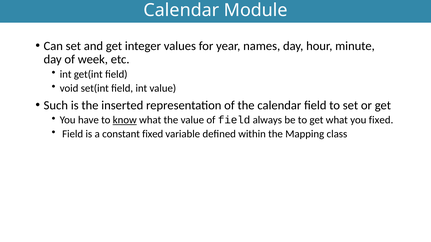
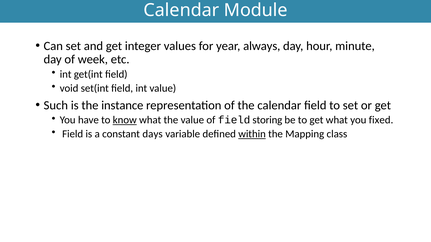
names: names -> always (262, 46)
inserted: inserted -> instance (122, 105)
always: always -> storing (267, 120)
constant fixed: fixed -> days (153, 134)
within underline: none -> present (252, 134)
